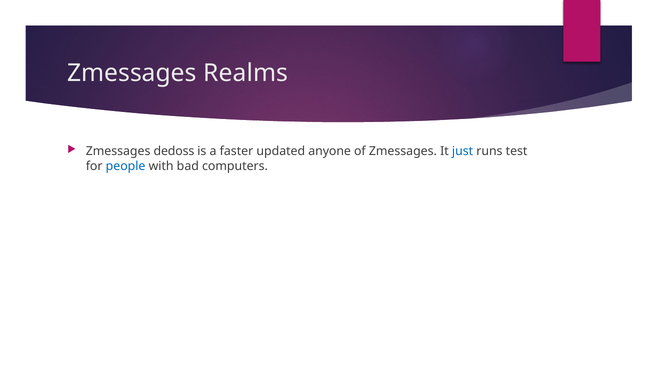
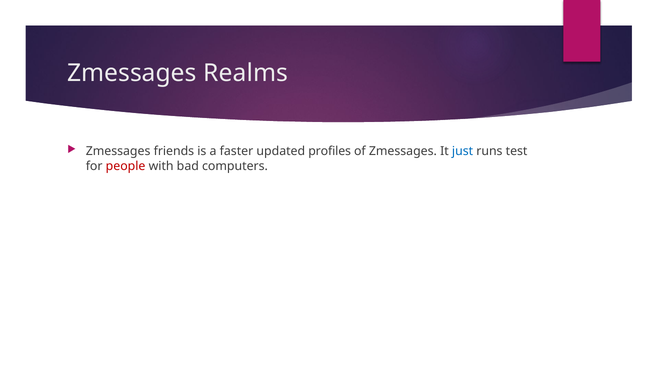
dedoss: dedoss -> friends (174, 151)
anyone: anyone -> profiles (330, 151)
people colour: blue -> red (126, 166)
